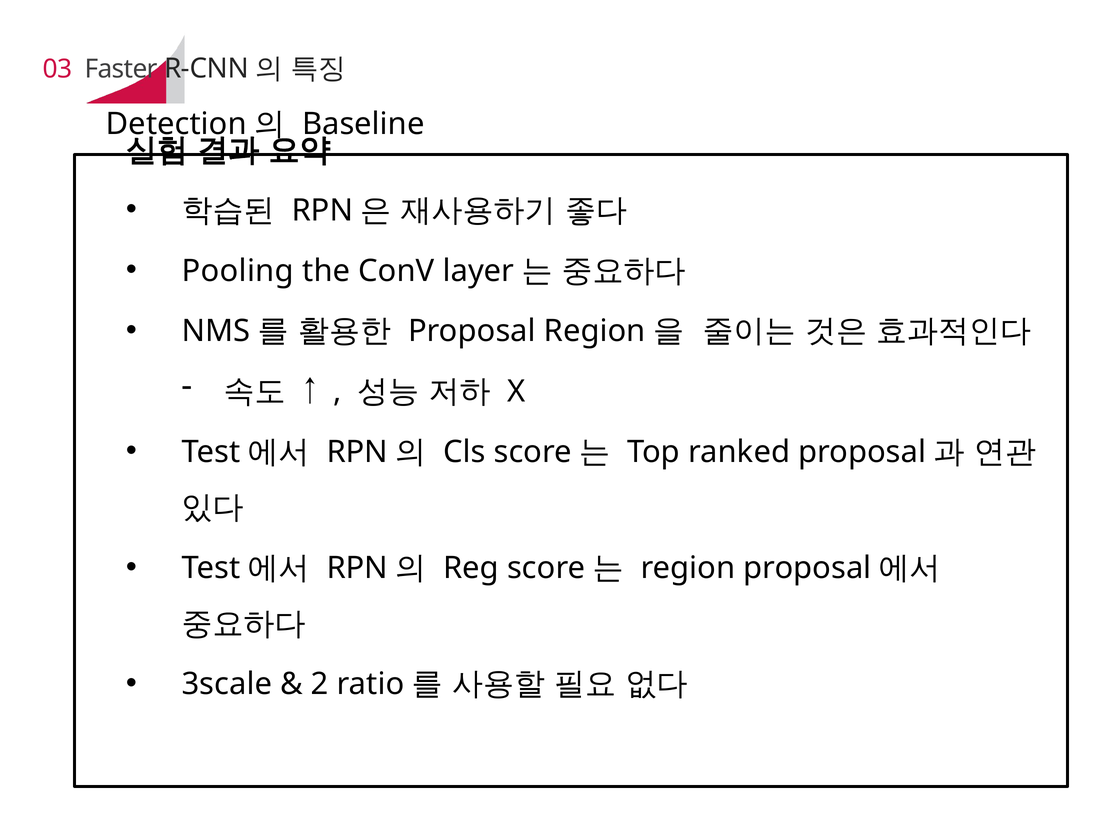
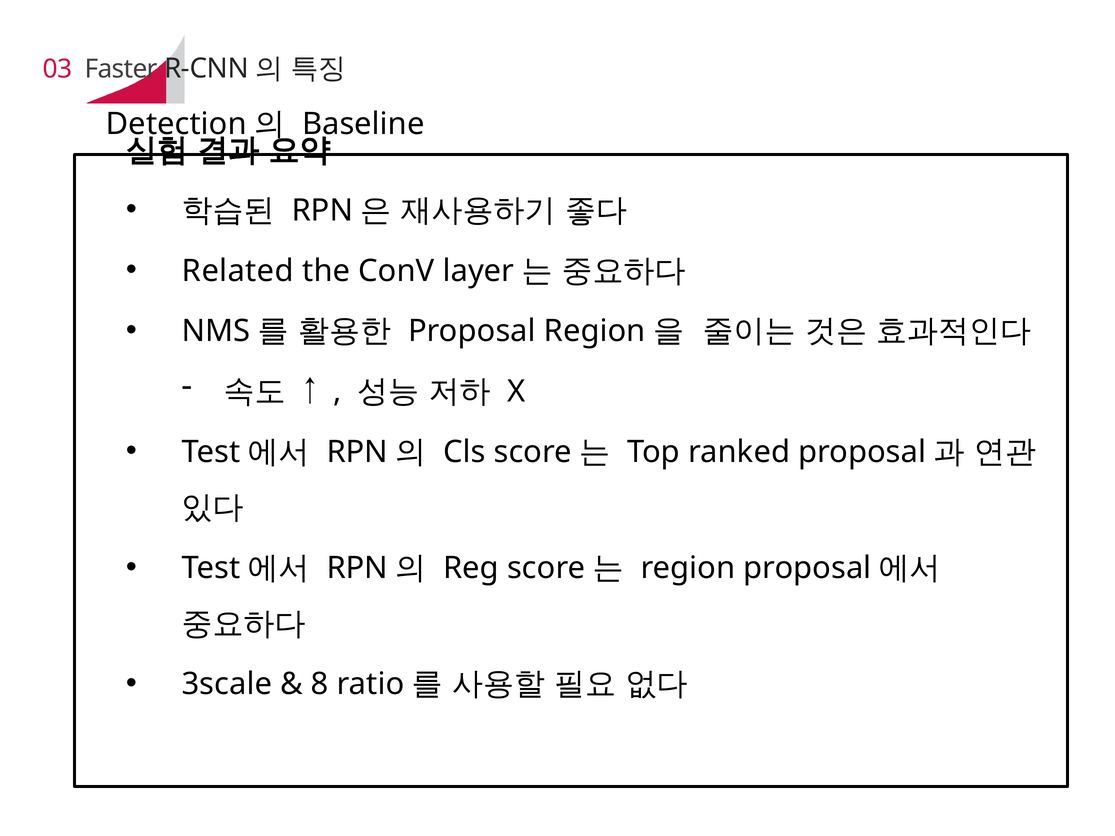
Pooling: Pooling -> Related (238, 271)
2: 2 -> 8 (320, 684)
